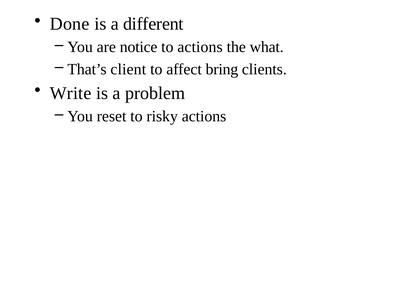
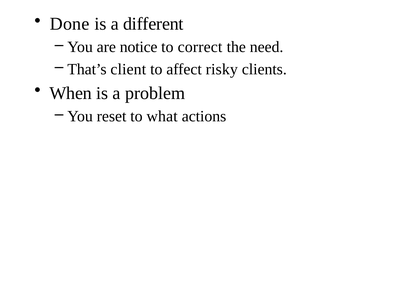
to actions: actions -> correct (200, 47)
what: what -> need (267, 47)
bring: bring -> risky (222, 69)
Write: Write -> When (71, 93)
risky: risky -> what (162, 116)
